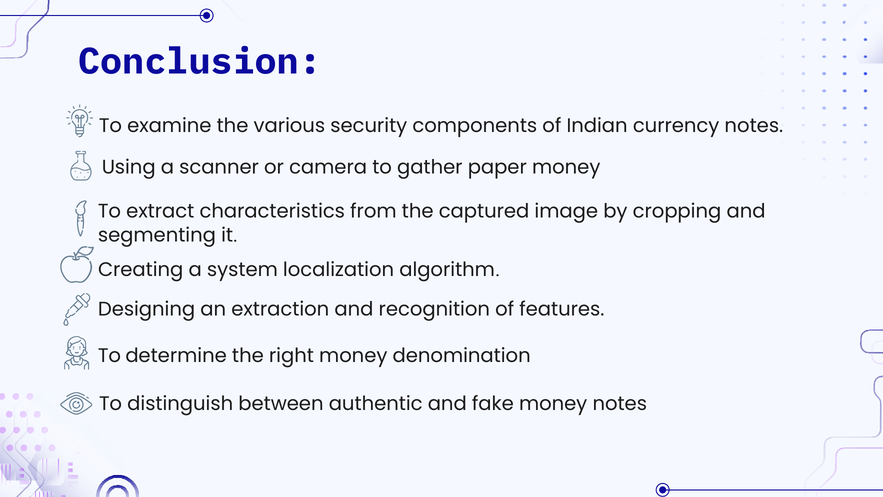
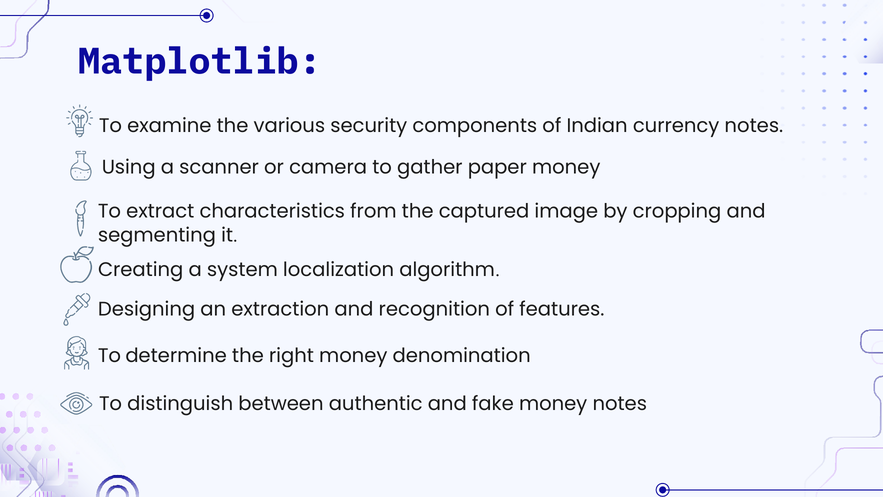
Conclusion: Conclusion -> Matplotlib (200, 62)
